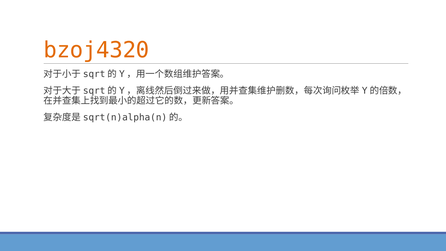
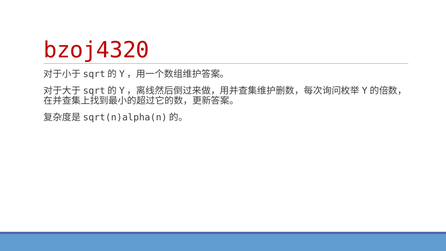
bzoj4320 colour: orange -> red (96, 50)
